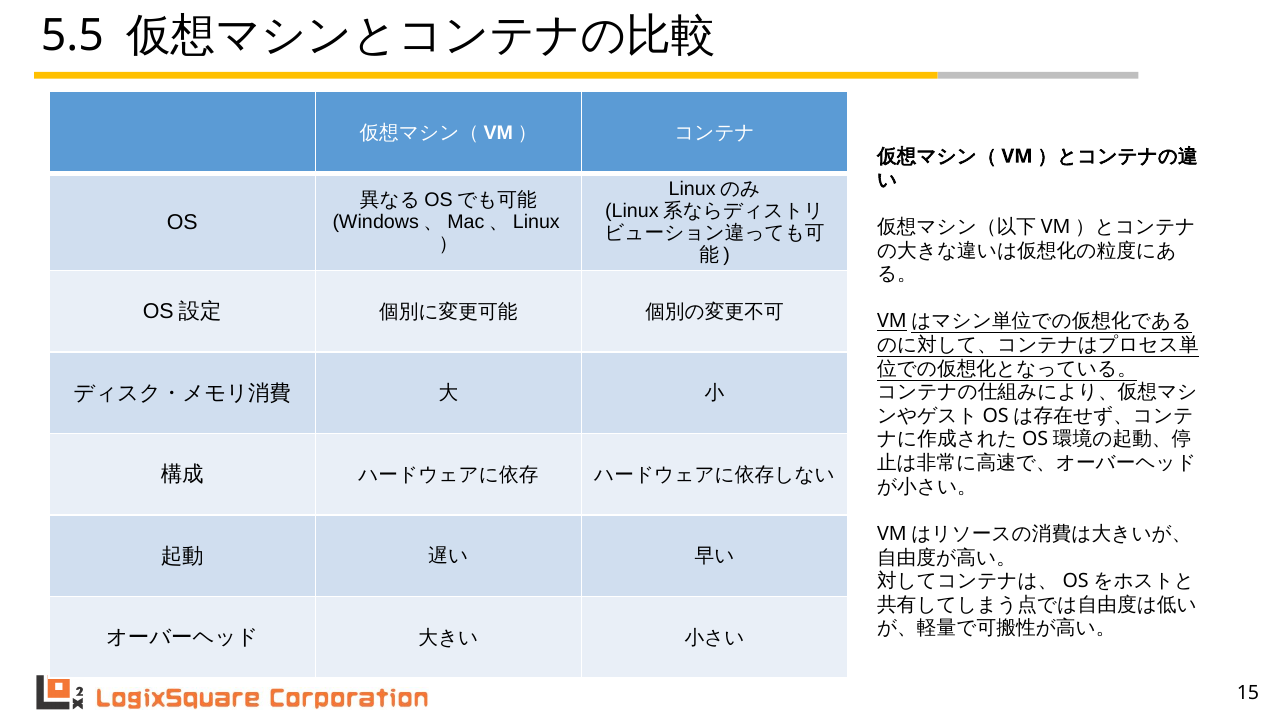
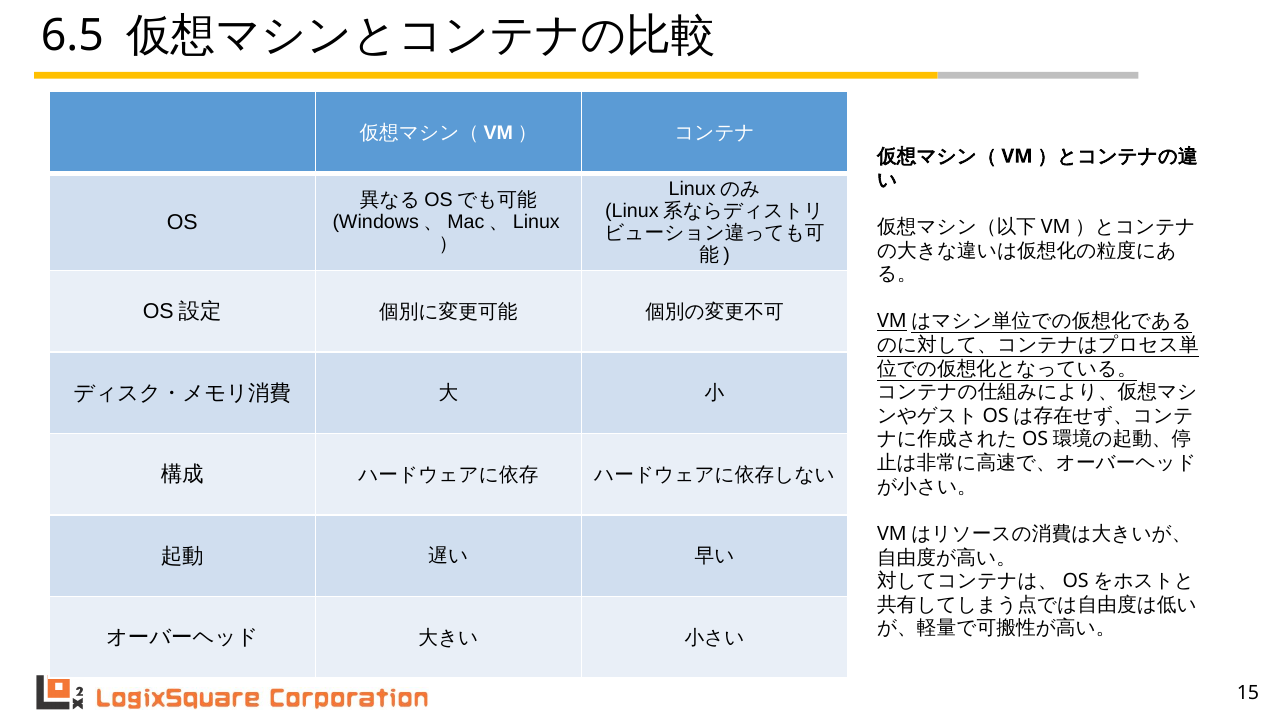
5.5: 5.5 -> 6.5 (72, 36)
